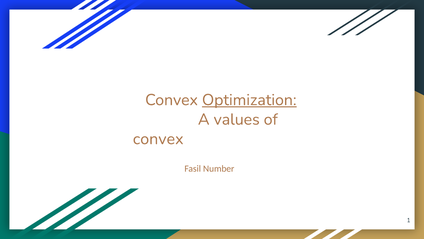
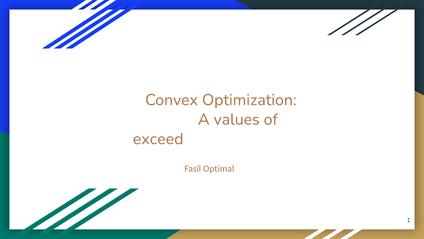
Optimization underline: present -> none (249, 100)
convex: convex -> exceed (158, 139)
Number: Number -> Optimal (219, 168)
